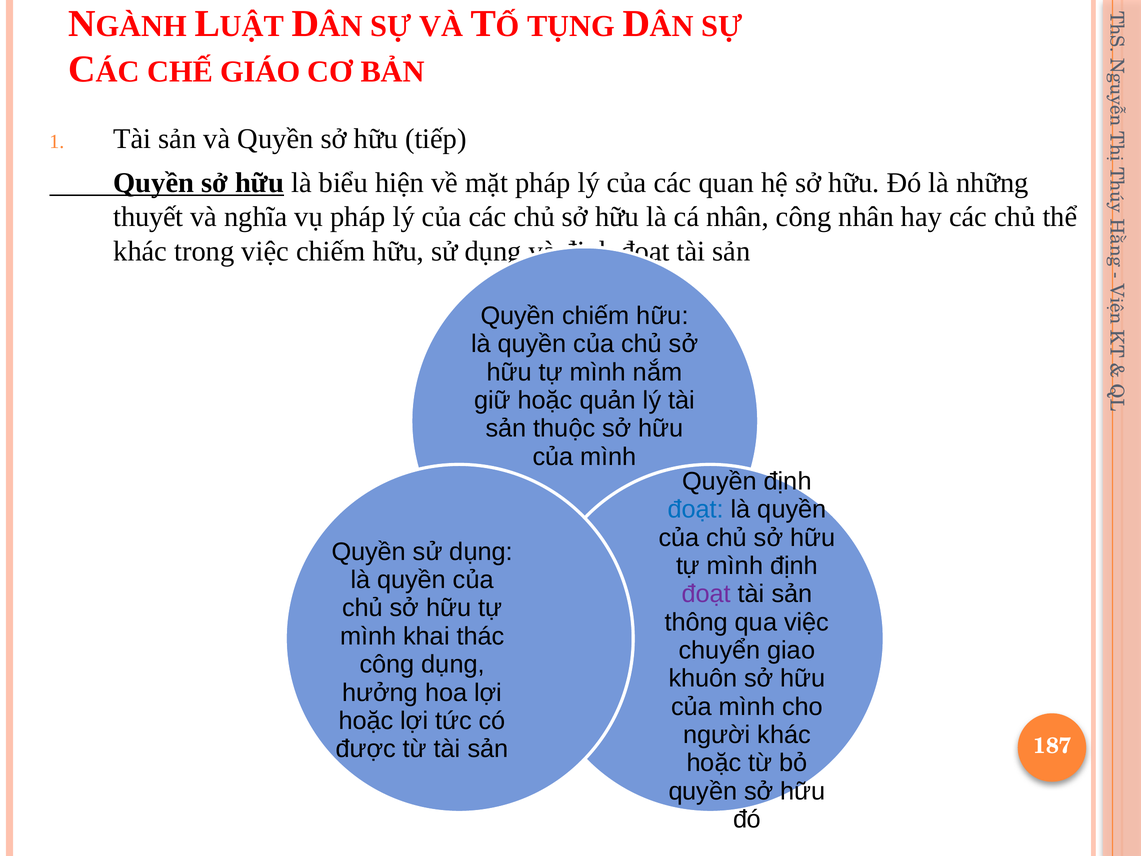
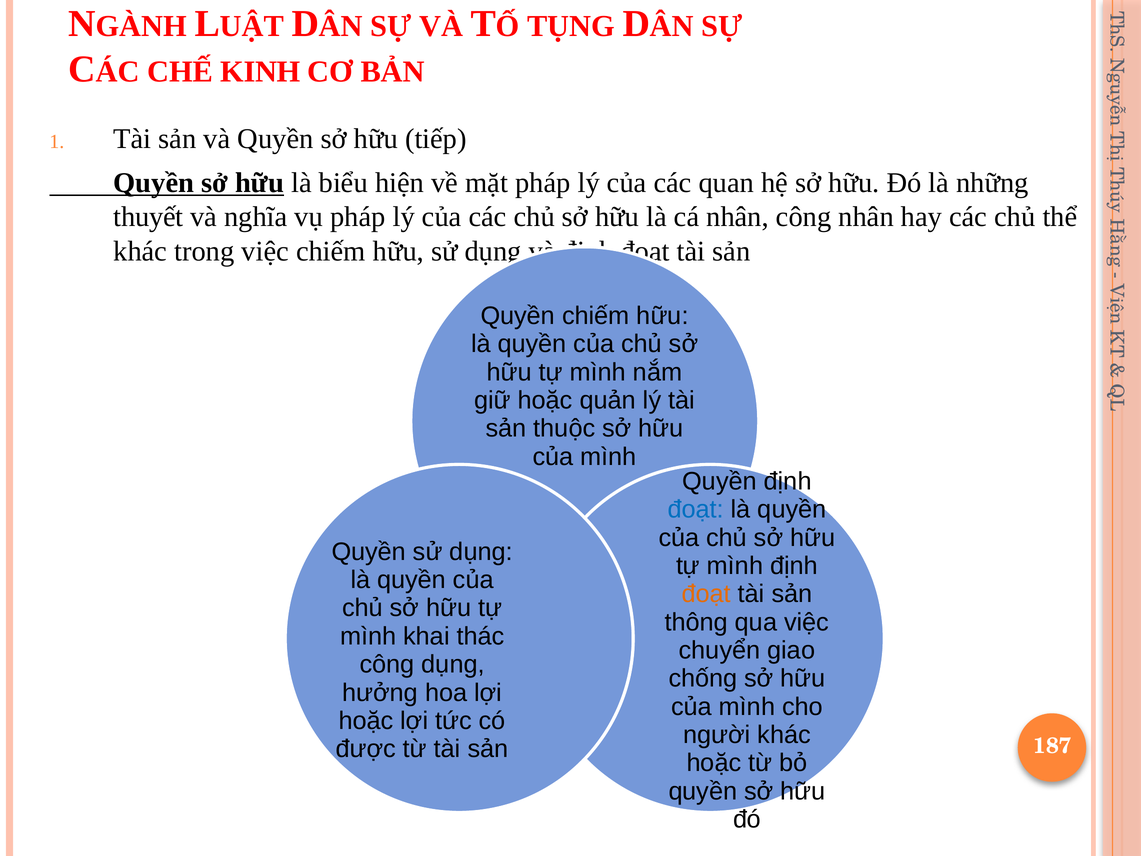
GIÁO: GIÁO -> KINH (260, 72)
đoạt colour: purple -> orange (706, 594)
khuôn: khuôn -> chống (703, 678)
